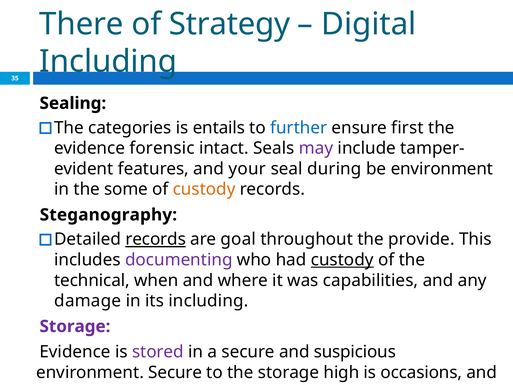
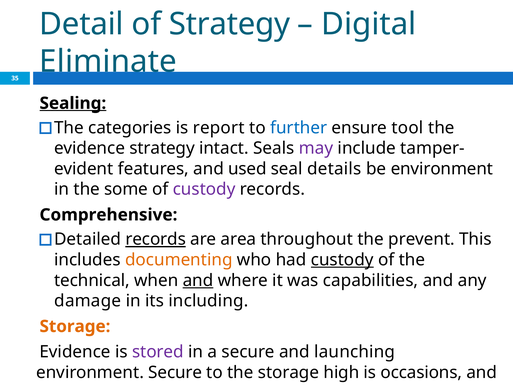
There: There -> Detail (82, 24)
Including: Including -> Eliminate (108, 62)
Sealing underline: none -> present (73, 103)
entails: entails -> report (219, 128)
first: first -> tool (407, 128)
evidence forensic: forensic -> strategy (162, 148)
your: your -> used (247, 169)
during: during -> details (334, 169)
custody colour: orange -> purple (204, 189)
Steganography: Steganography -> Comprehensive (108, 215)
goal: goal -> area (238, 239)
the provide: provide -> prevent (421, 239)
documenting colour: purple -> orange (179, 260)
and underline: none -> present (198, 280)
Storage colour: purple -> orange (75, 326)
suspicious: suspicious -> launching (355, 352)
